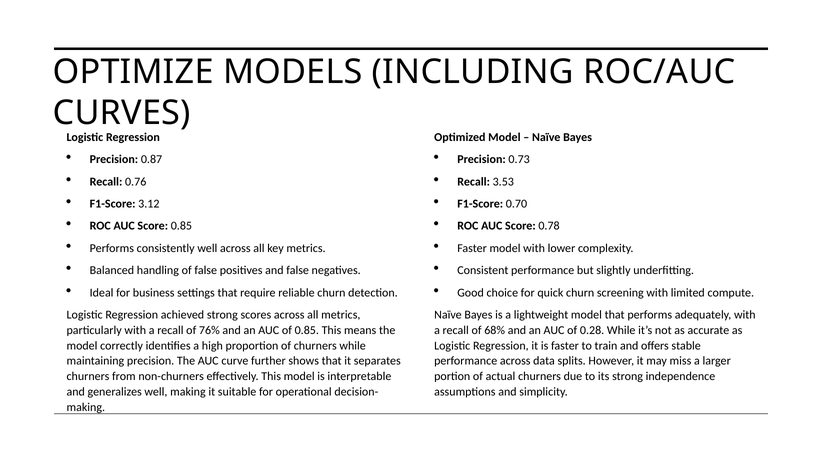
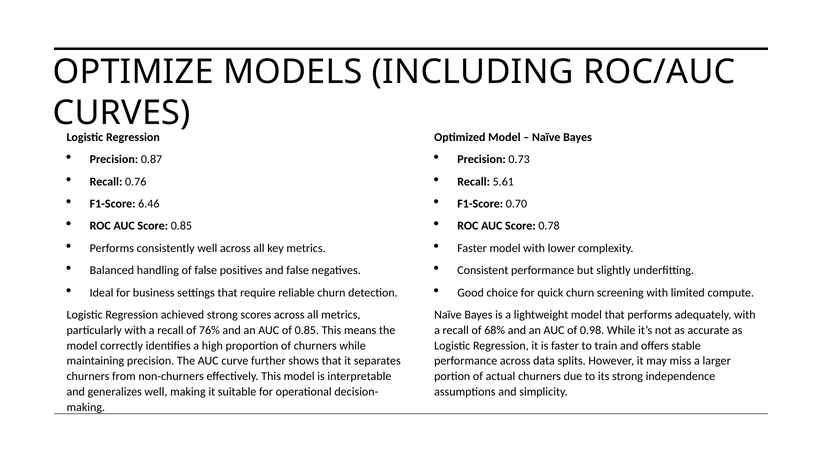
3.53: 3.53 -> 5.61 (503, 182)
3.12: 3.12 -> 6.46 (149, 204)
0.28: 0.28 -> 0.98 (592, 330)
